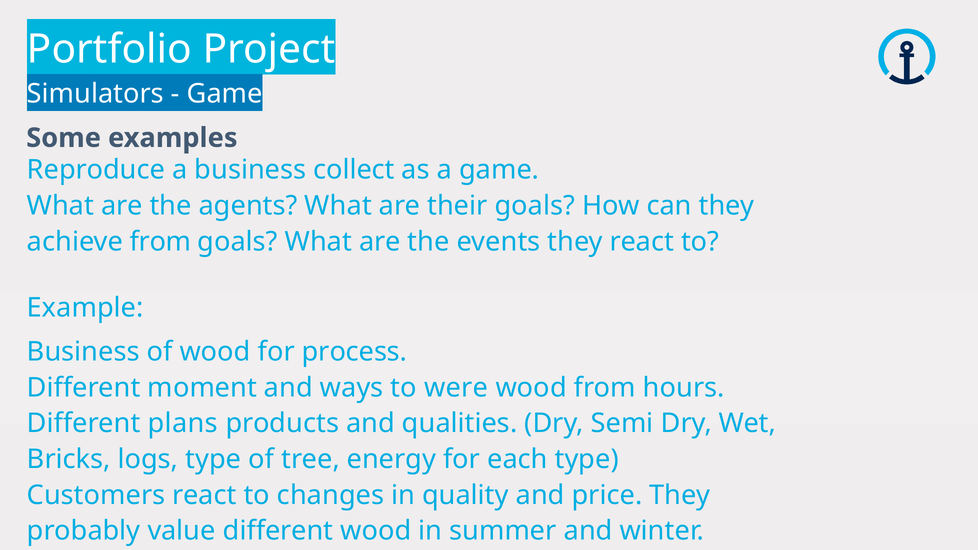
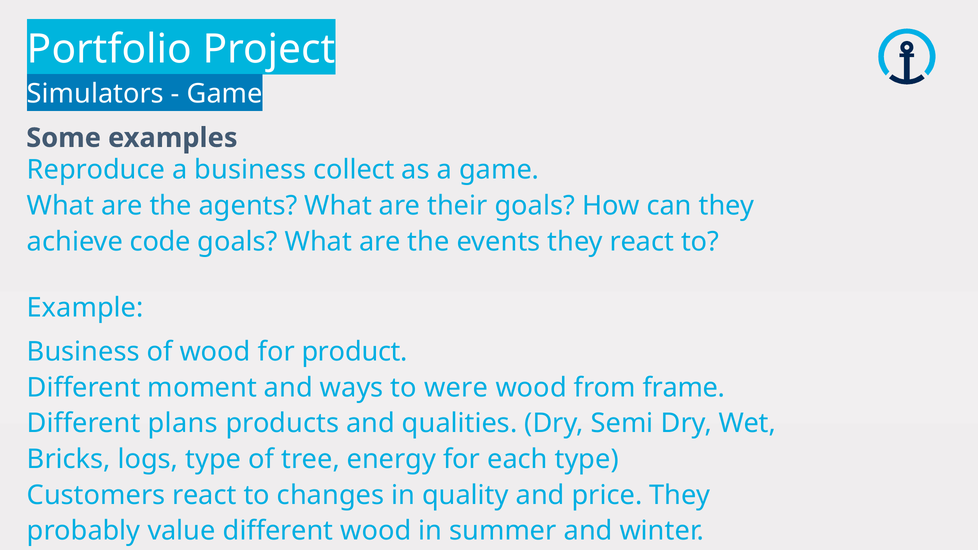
achieve from: from -> code (160, 242)
process: process -> product (355, 352)
hours: hours -> frame (684, 388)
